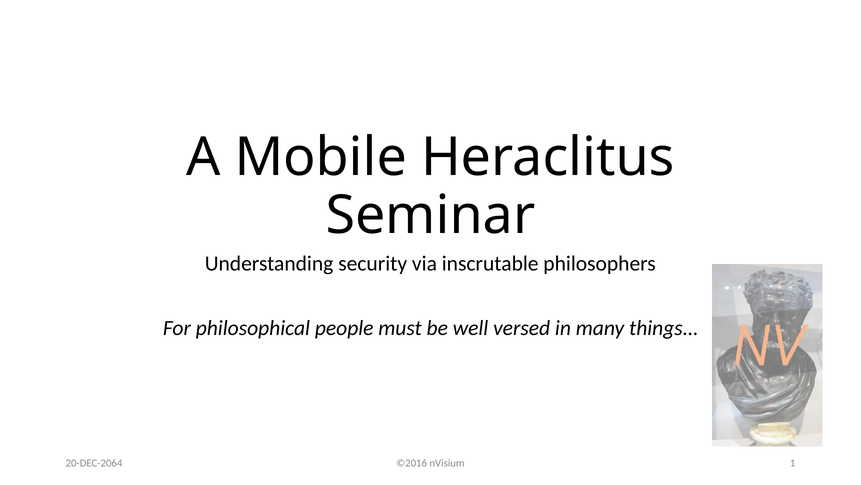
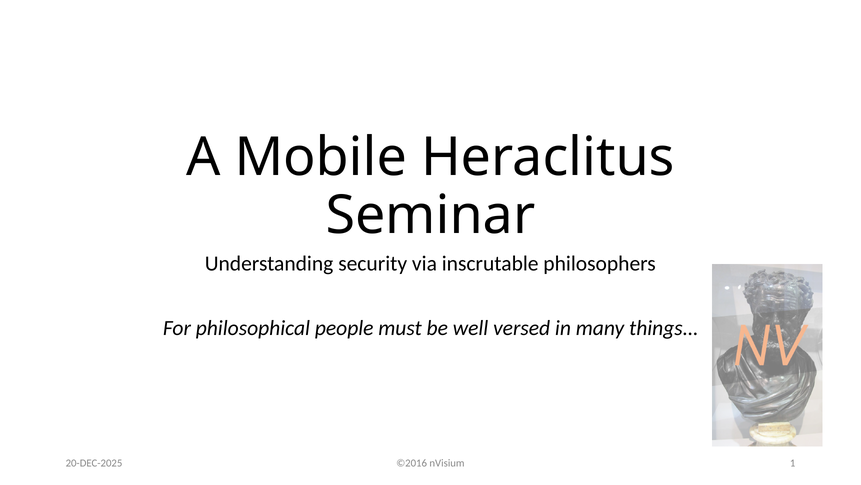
20-DEC-2064: 20-DEC-2064 -> 20-DEC-2025 (94, 463)
